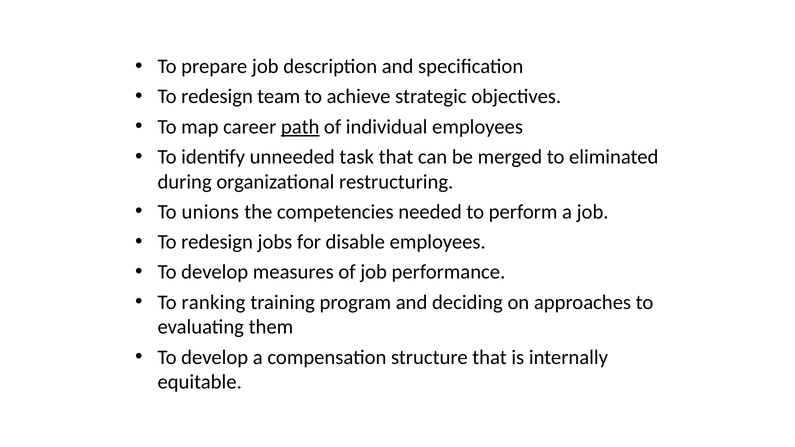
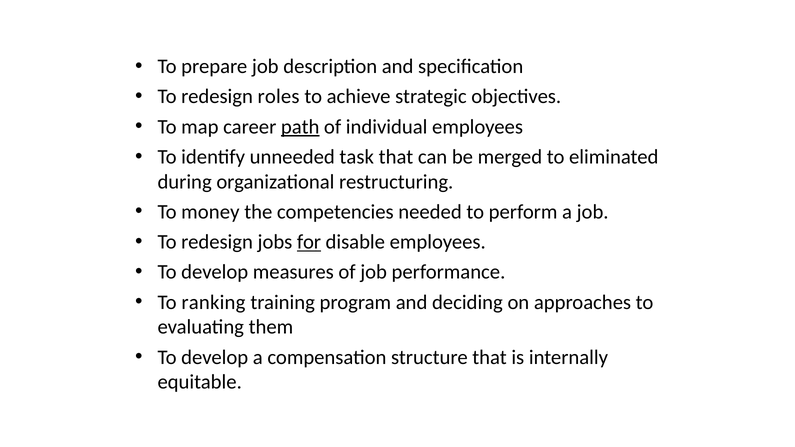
team: team -> roles (279, 97)
unions: unions -> money (210, 212)
for underline: none -> present (309, 242)
